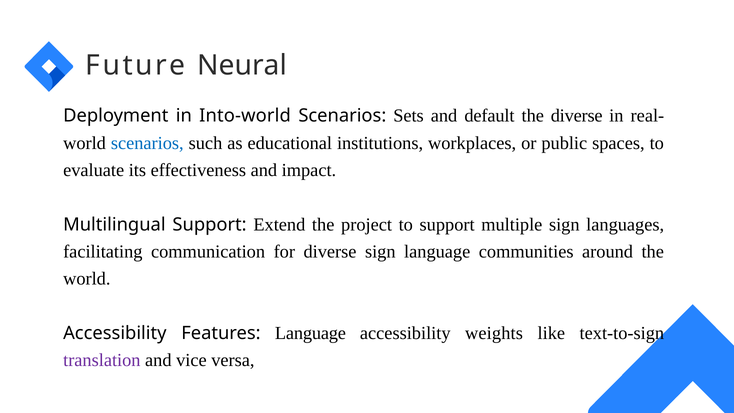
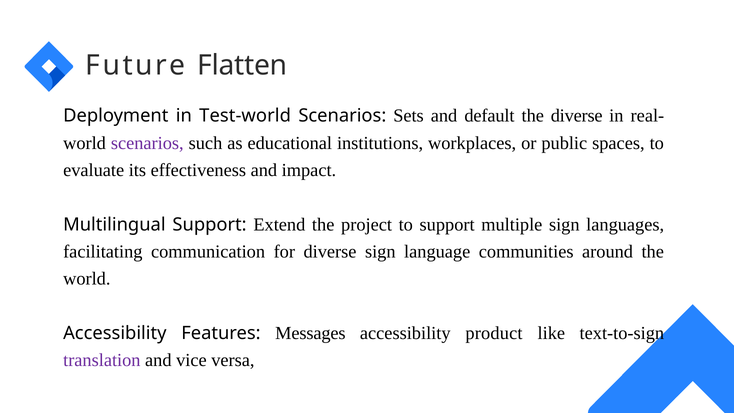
Neural: Neural -> Flatten (242, 65)
Into-world: Into-world -> Test-world (245, 116)
scenarios colour: blue -> purple (147, 143)
Features Language: Language -> Messages (310, 333)
weights: weights -> product (494, 333)
